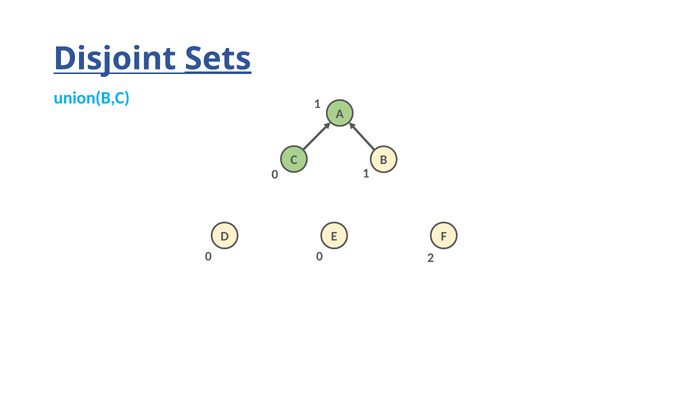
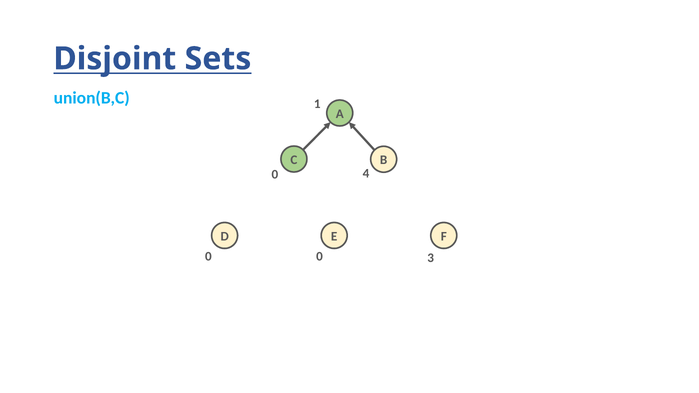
Sets underline: present -> none (218, 59)
0 1: 1 -> 4 (366, 174)
2: 2 -> 3 (431, 258)
